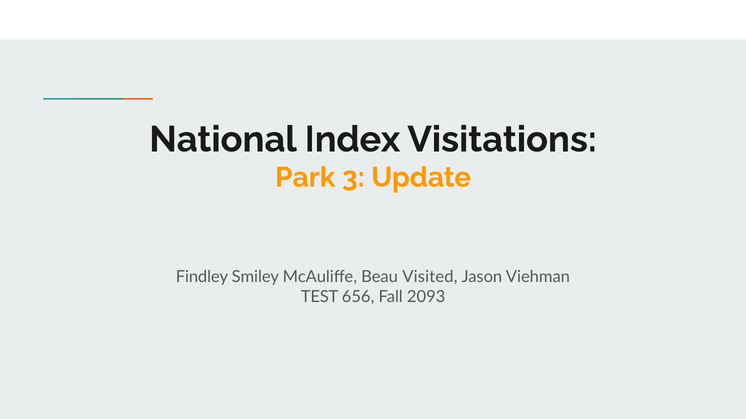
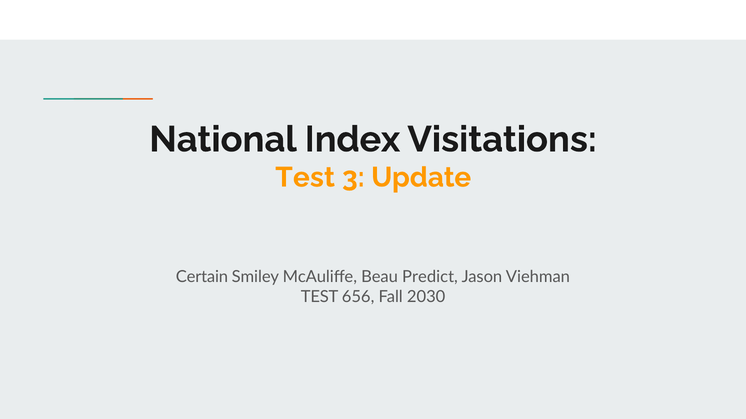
Park: Park -> Test (305, 178)
Findley: Findley -> Certain (202, 277)
Visited: Visited -> Predict (430, 277)
2093: 2093 -> 2030 (426, 297)
